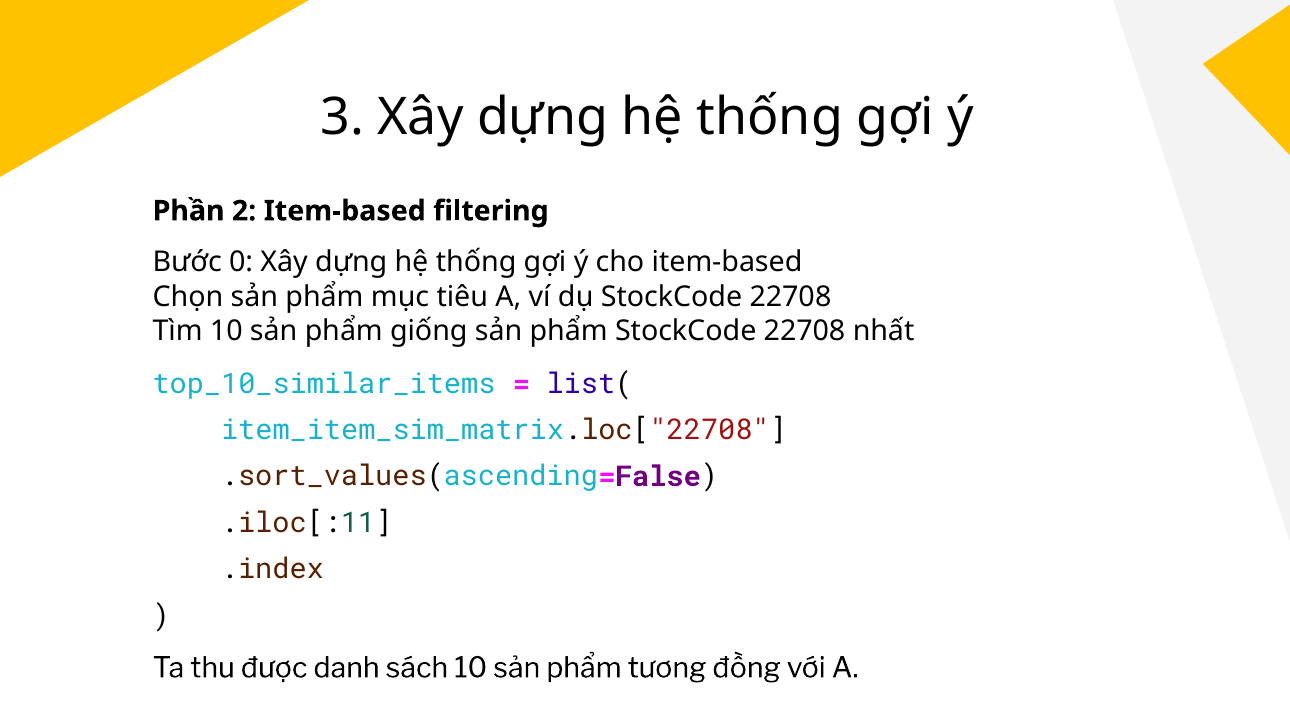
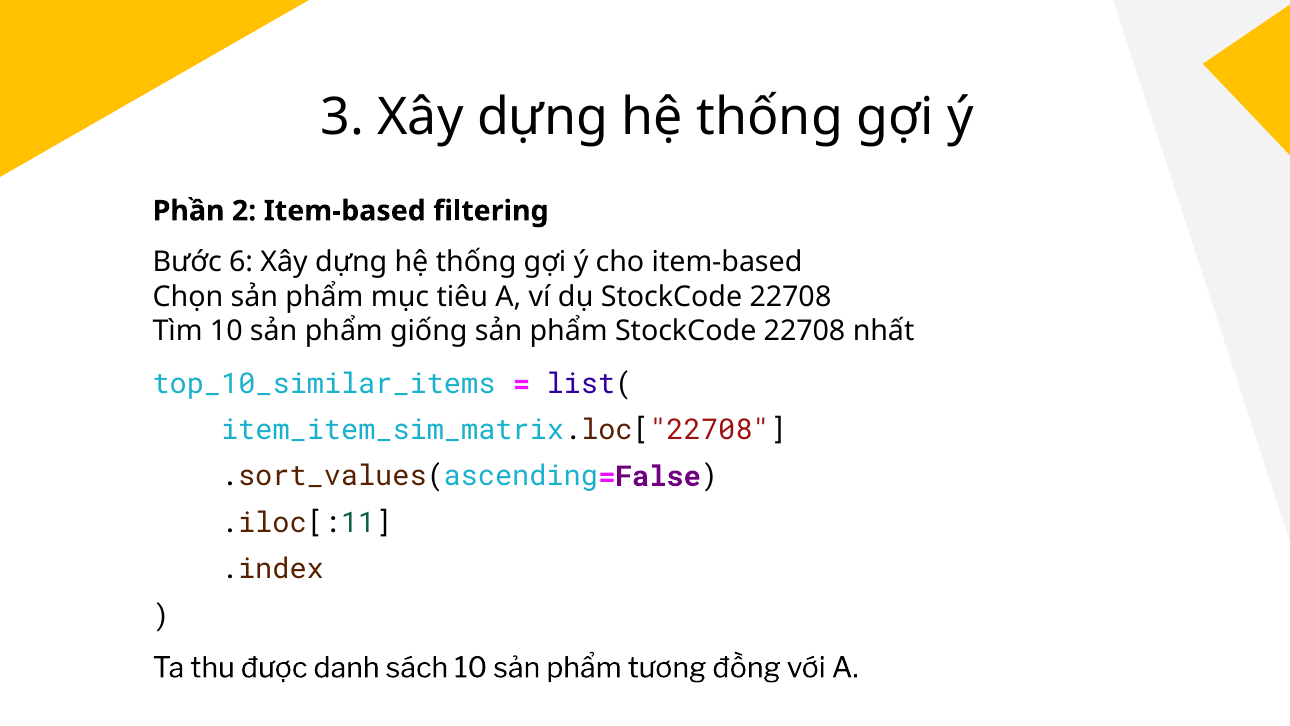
0: 0 -> 6 (241, 262)
